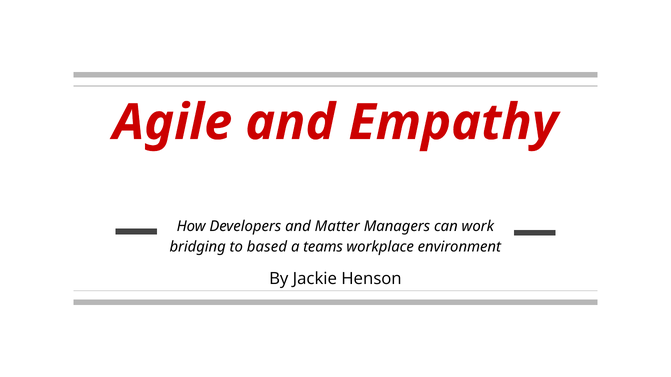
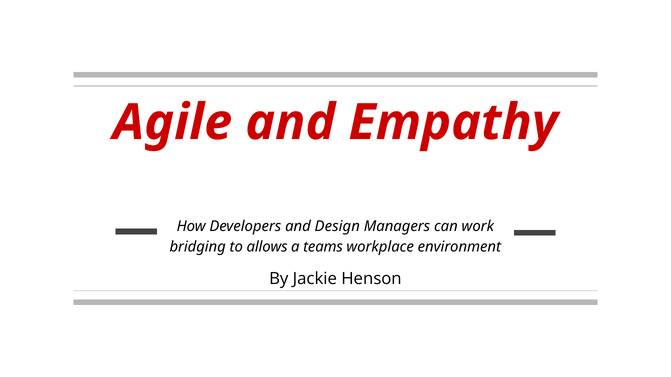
Matter: Matter -> Design (337, 227)
based: based -> allows (267, 247)
